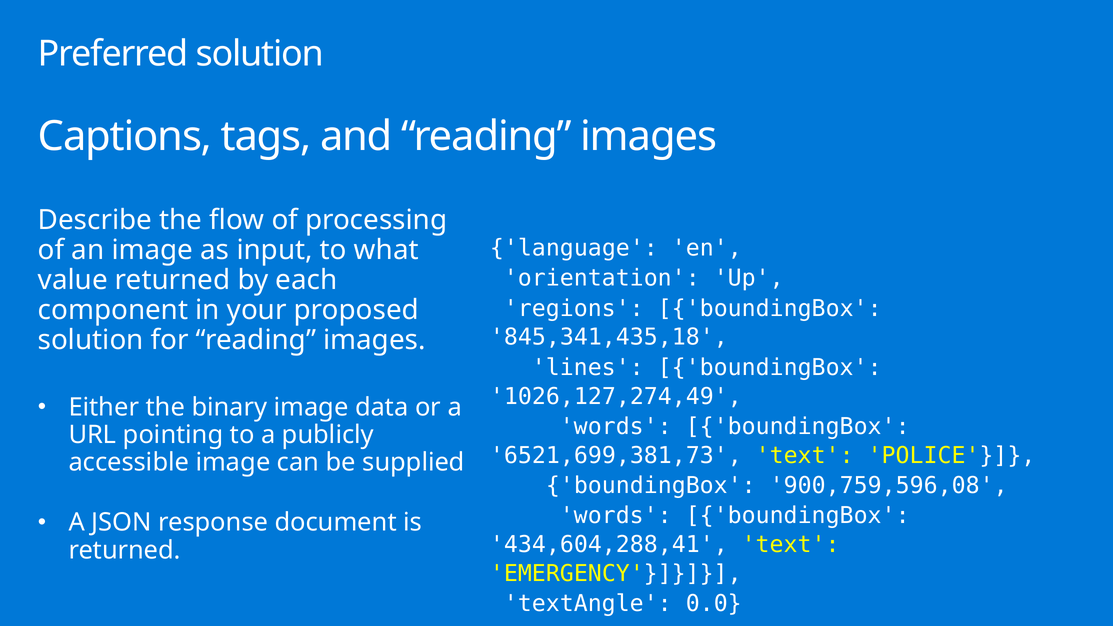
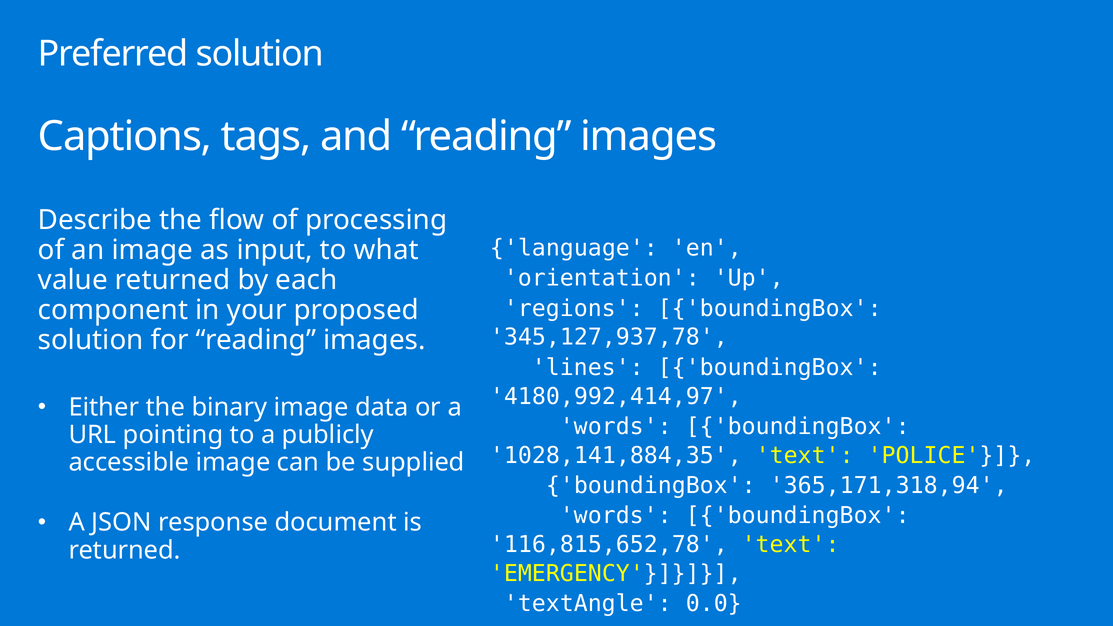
845,341,435,18: 845,341,435,18 -> 345,127,937,78 (609, 337)
1026,127,274,49: 1026,127,274,49 -> 4180,992,414,97 (616, 396)
6521,699,381,73: 6521,699,381,73 -> 1028,141,884,35 (616, 455)
900,759,596,08: 900,759,596,08 -> 365,171,318,94 (889, 486)
434,604,288,41: 434,604,288,41 -> 116,815,652,78 (609, 545)
